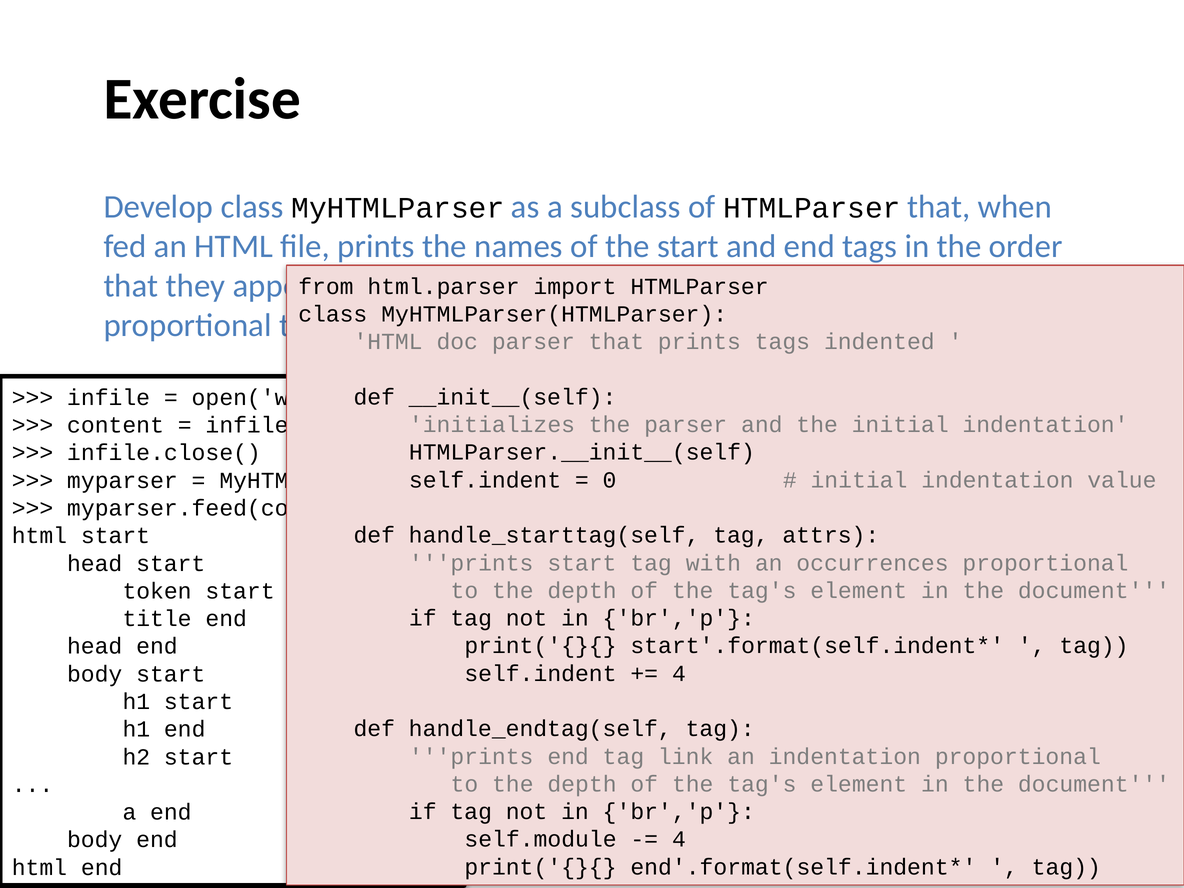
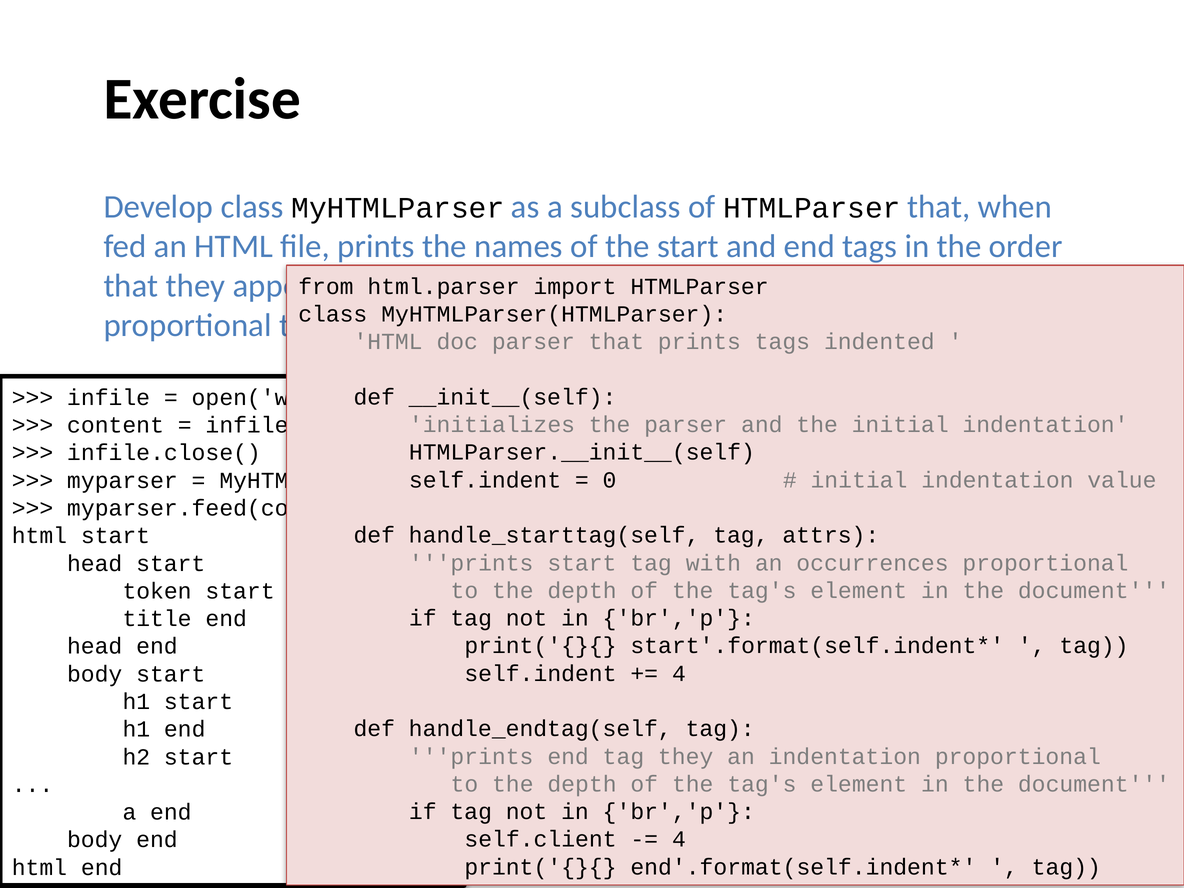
tag link: link -> they (686, 756)
self.module: self.module -> self.client (541, 839)
